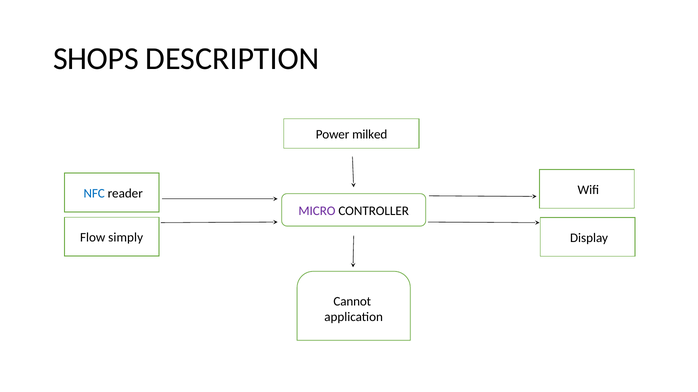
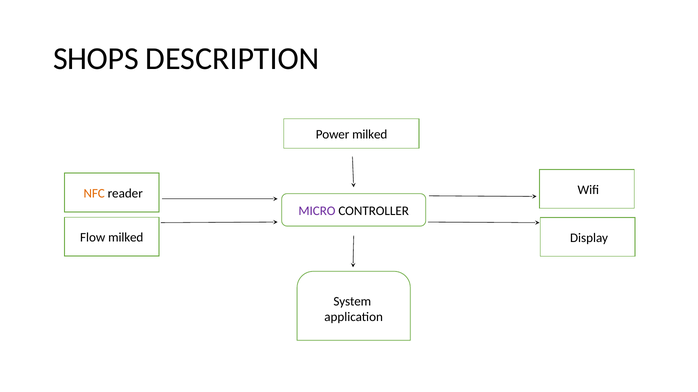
NFC colour: blue -> orange (94, 194)
Flow simply: simply -> milked (126, 238)
Cannot: Cannot -> System (352, 302)
